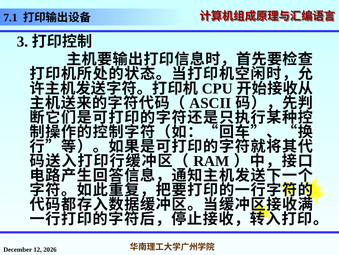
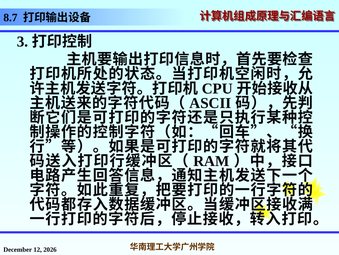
7.1: 7.1 -> 8.7 (10, 18)
